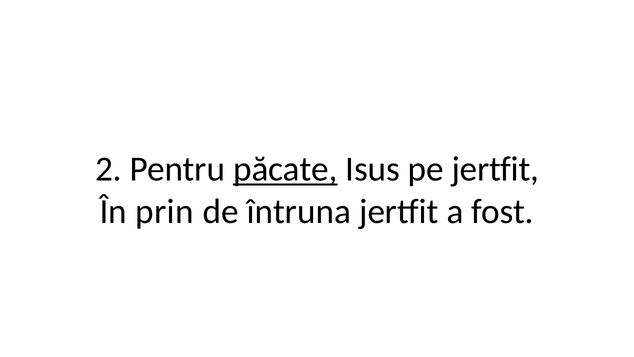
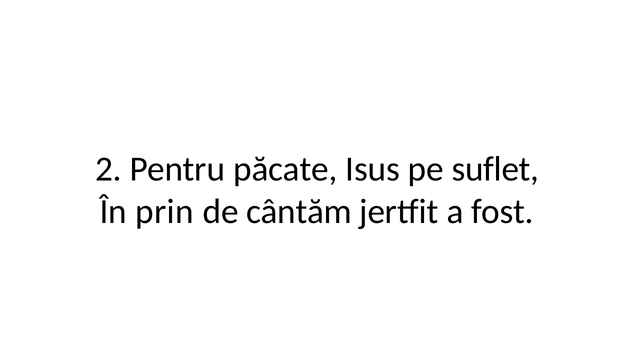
păcate underline: present -> none (285, 169)
pe jertfit: jertfit -> suflet (495, 169)
întruna: întruna -> cântăm (299, 211)
